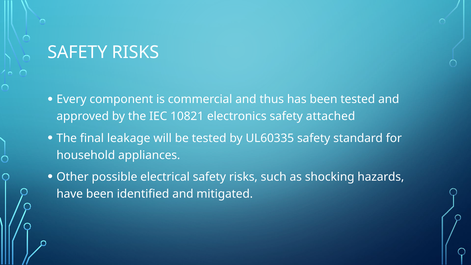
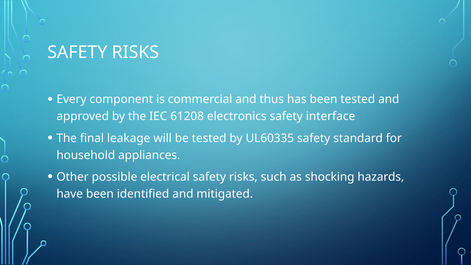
10821: 10821 -> 61208 (187, 116)
attached: attached -> interface (331, 116)
